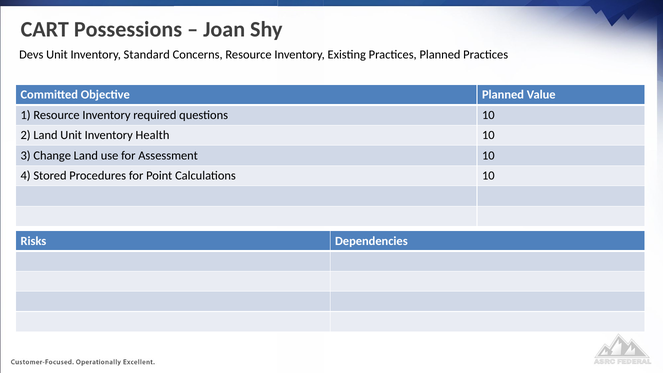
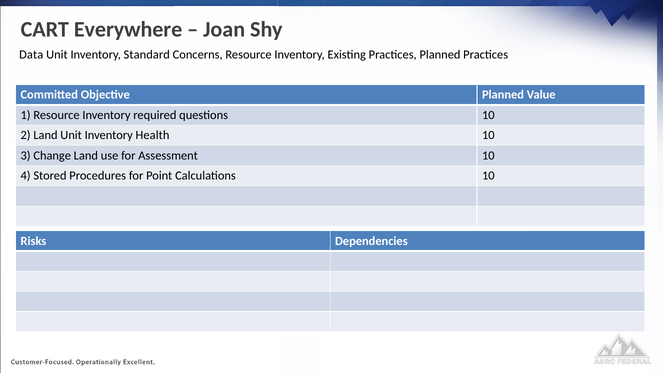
Possessions: Possessions -> Everywhere (128, 29)
Devs: Devs -> Data (31, 55)
